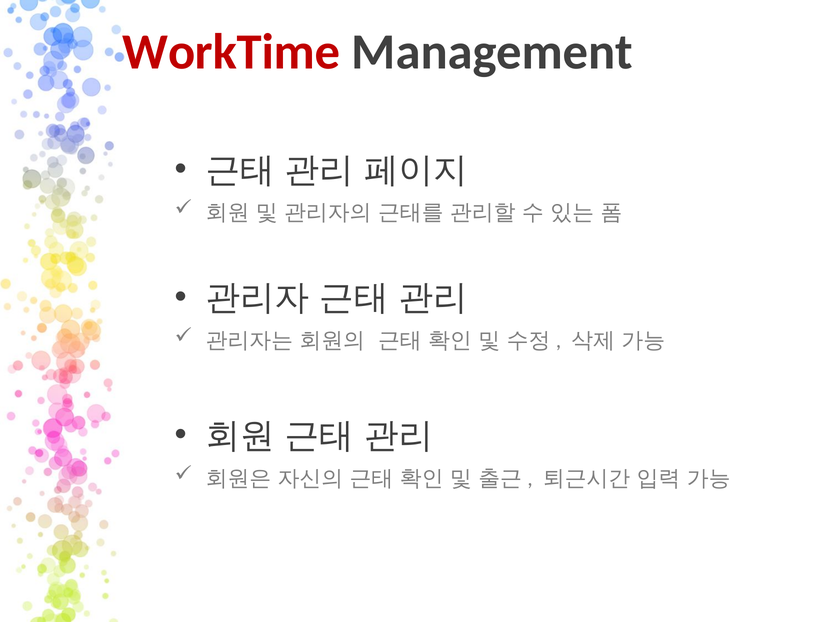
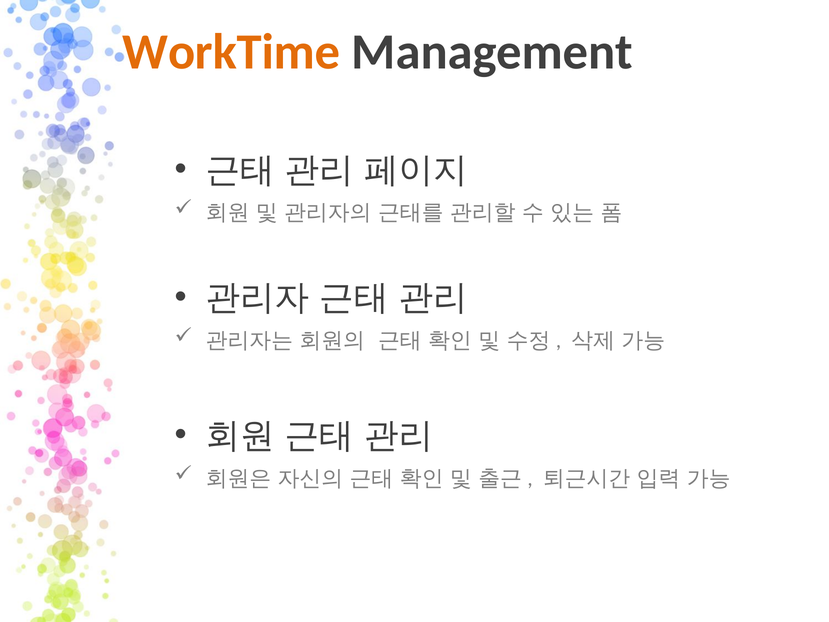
WorkTime colour: red -> orange (231, 52)
